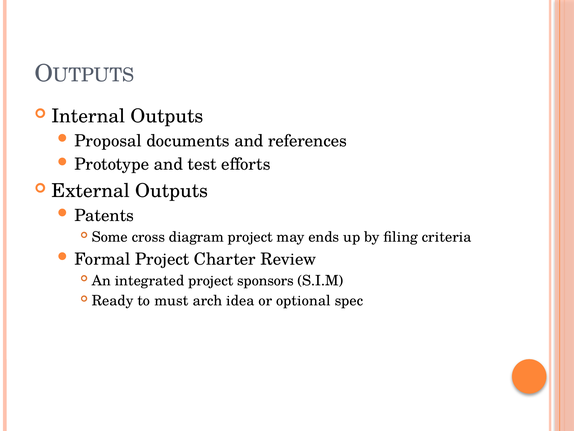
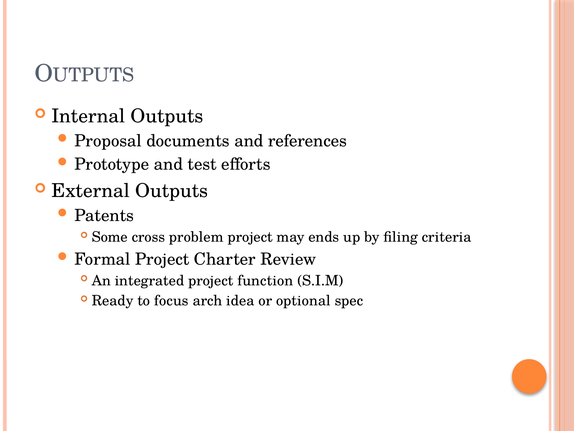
diagram: diagram -> problem (196, 237)
sponsors: sponsors -> function (265, 280)
must: must -> focus (171, 300)
